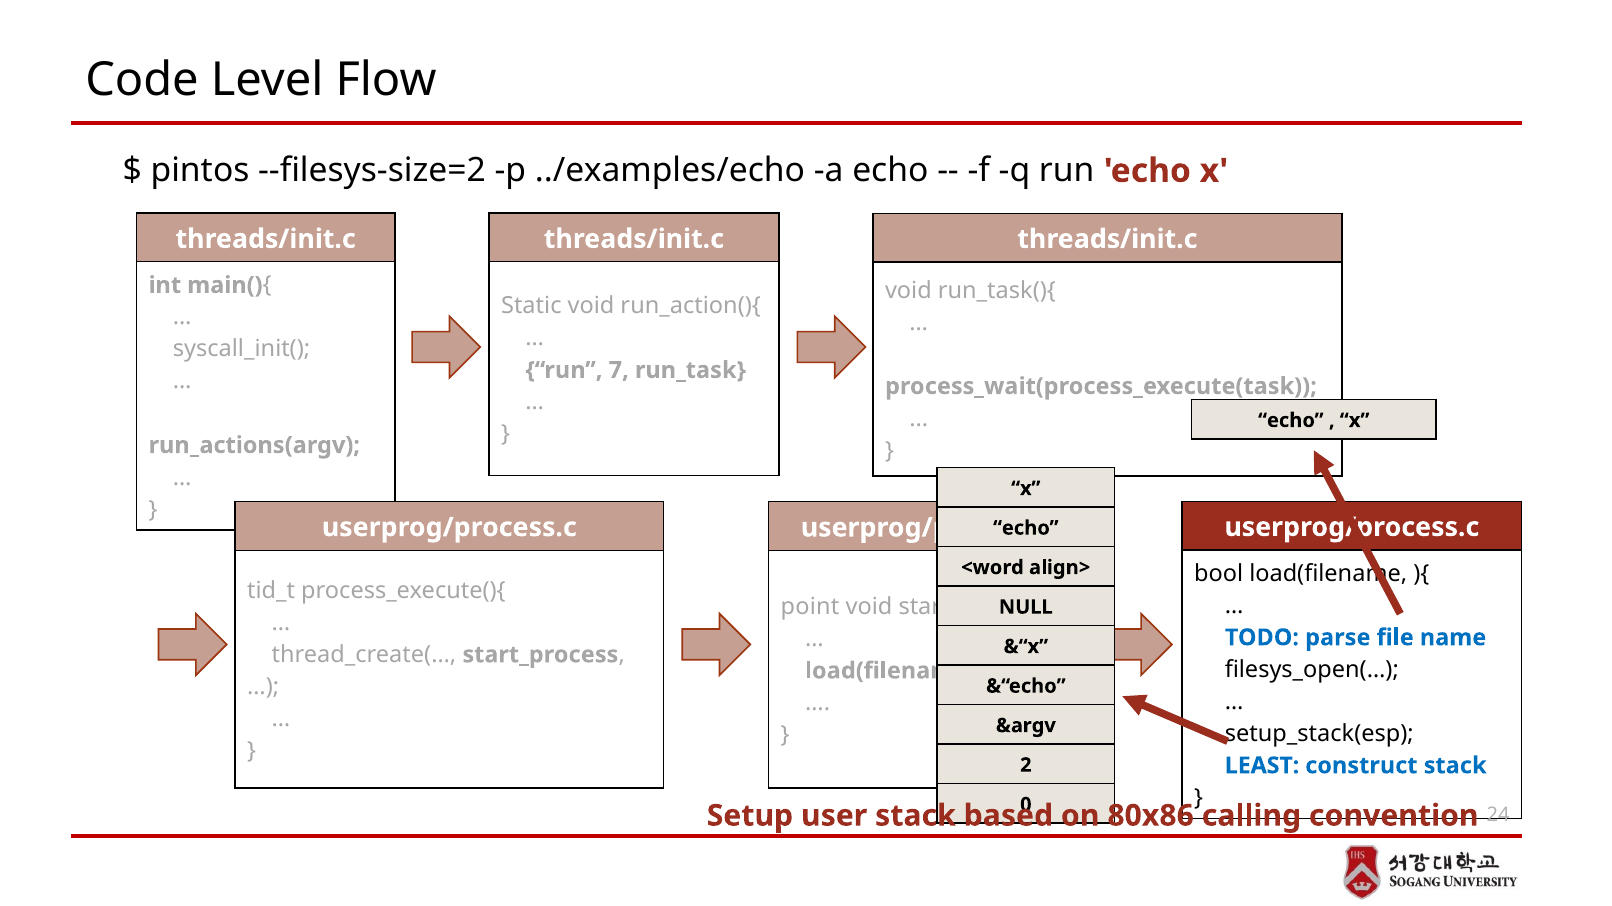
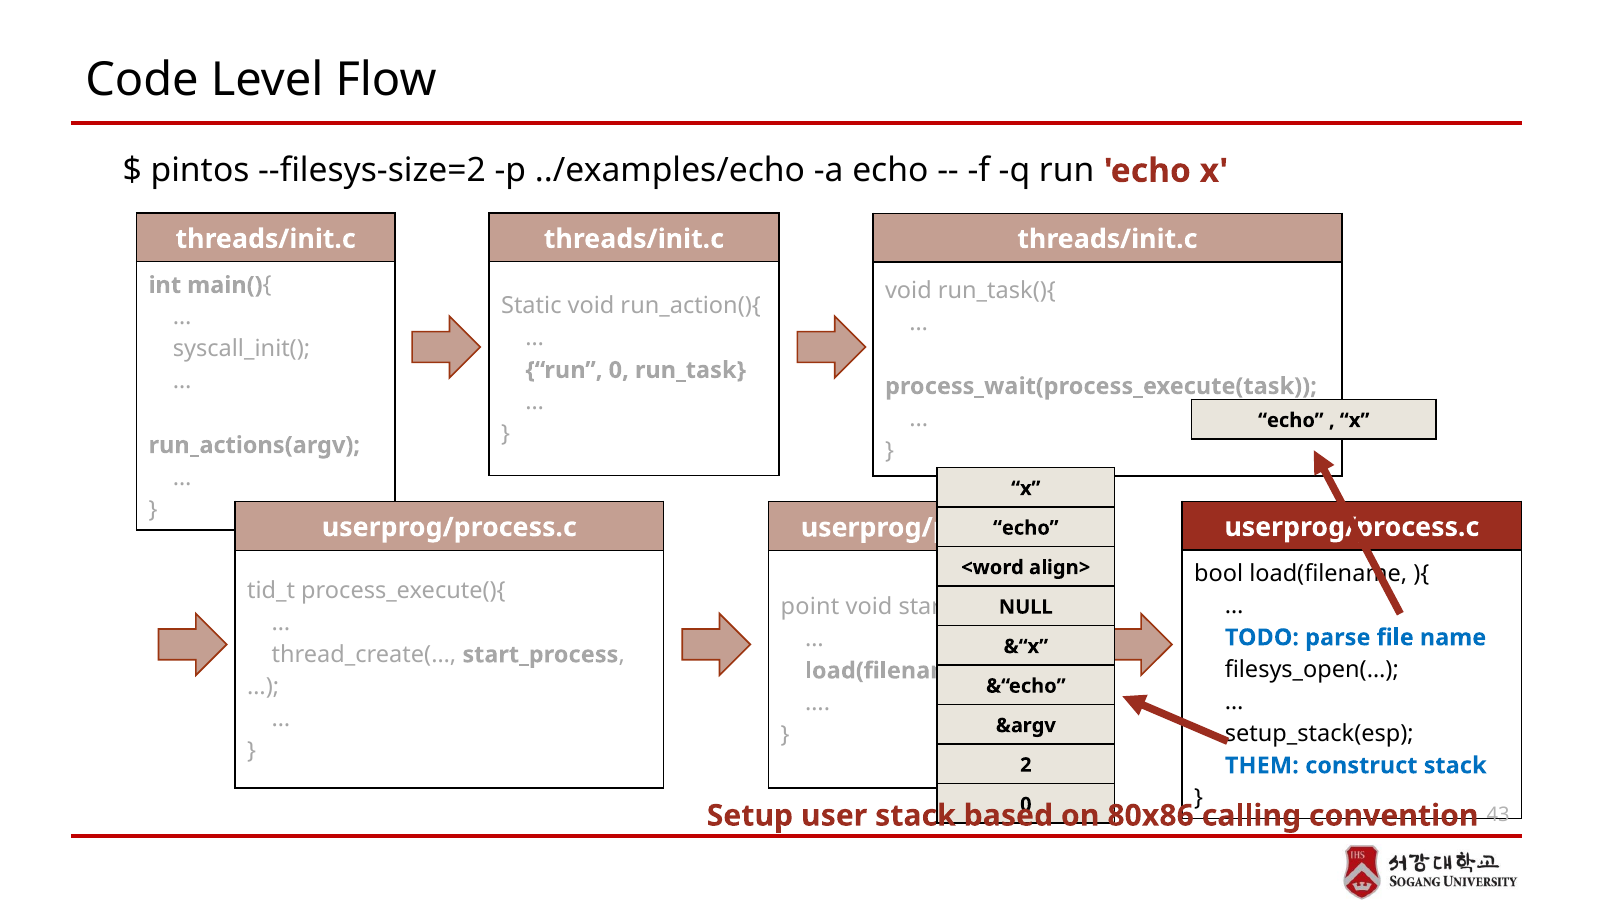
run 7: 7 -> 0 (619, 370)
LEAST: LEAST -> THEM (1262, 766)
24: 24 -> 43 (1498, 816)
